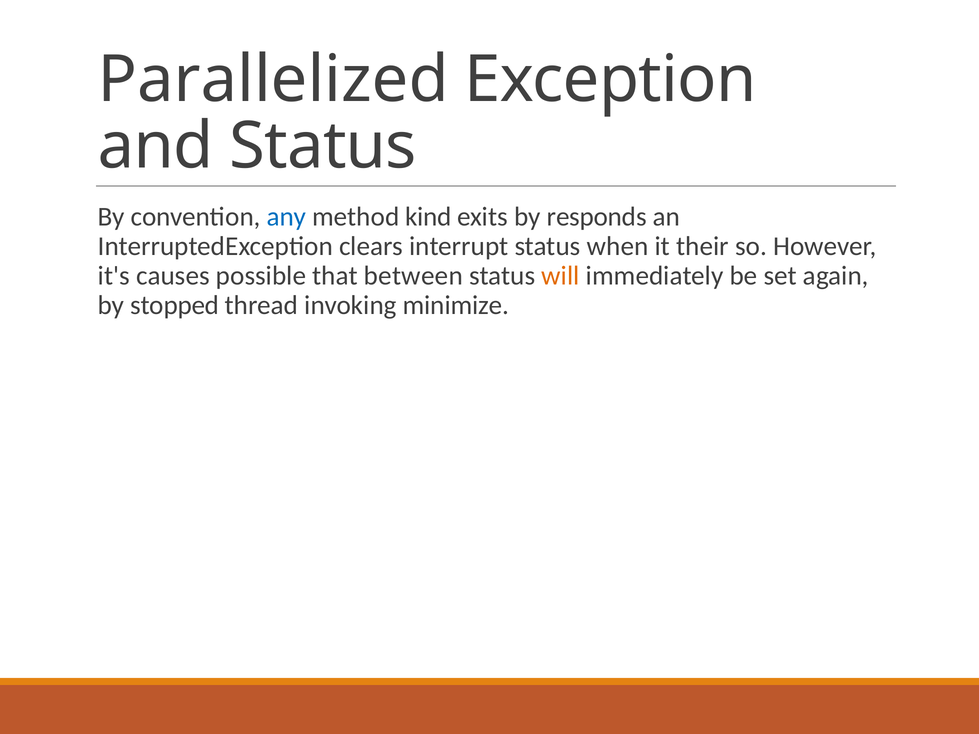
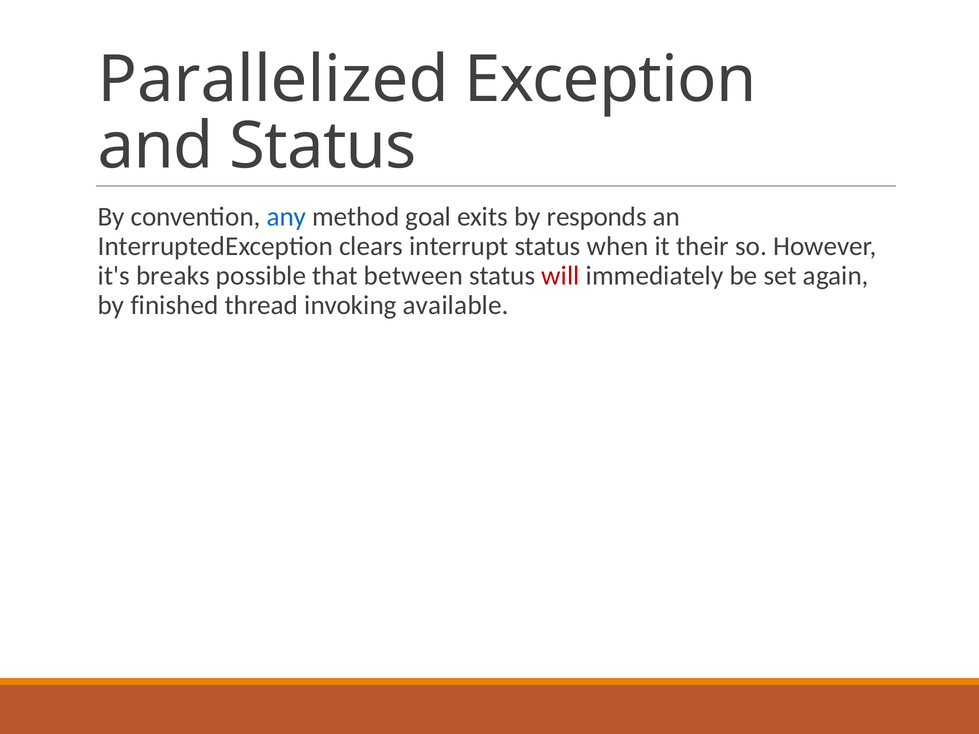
kind: kind -> goal (428, 217)
causes: causes -> breaks (173, 276)
will colour: orange -> red (561, 276)
stopped: stopped -> finished (175, 305)
minimize: minimize -> available (456, 305)
